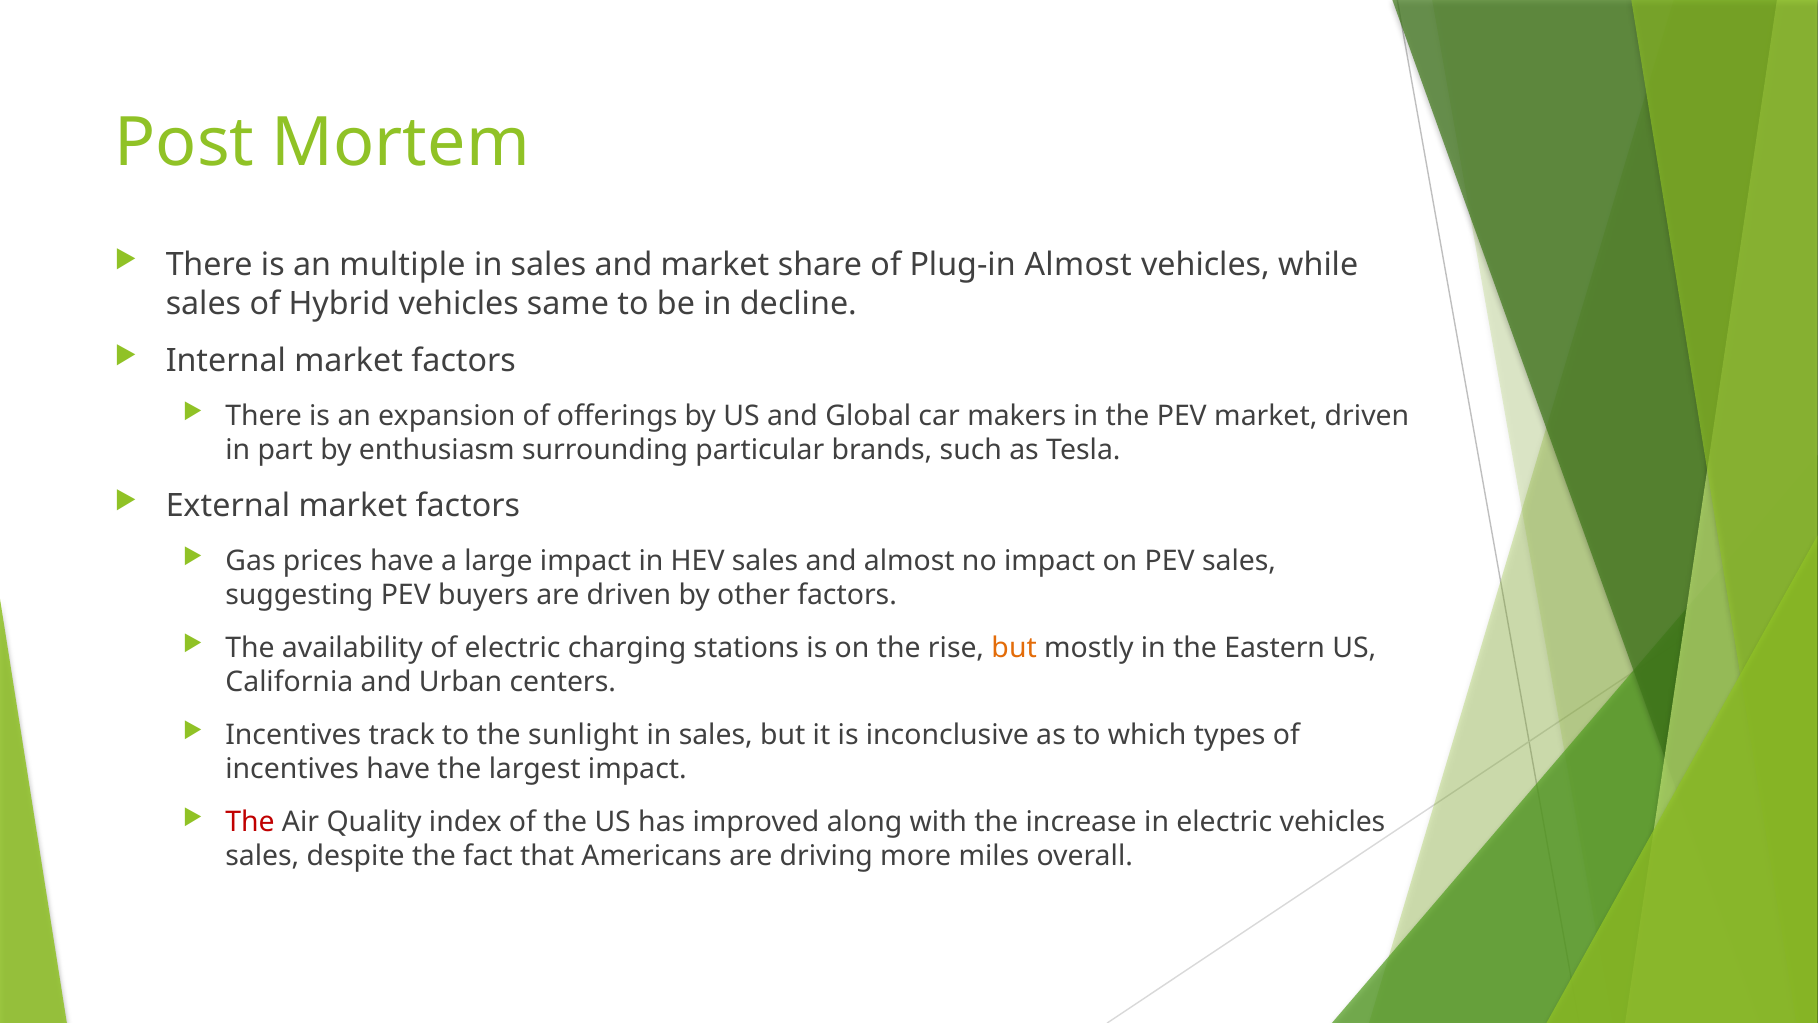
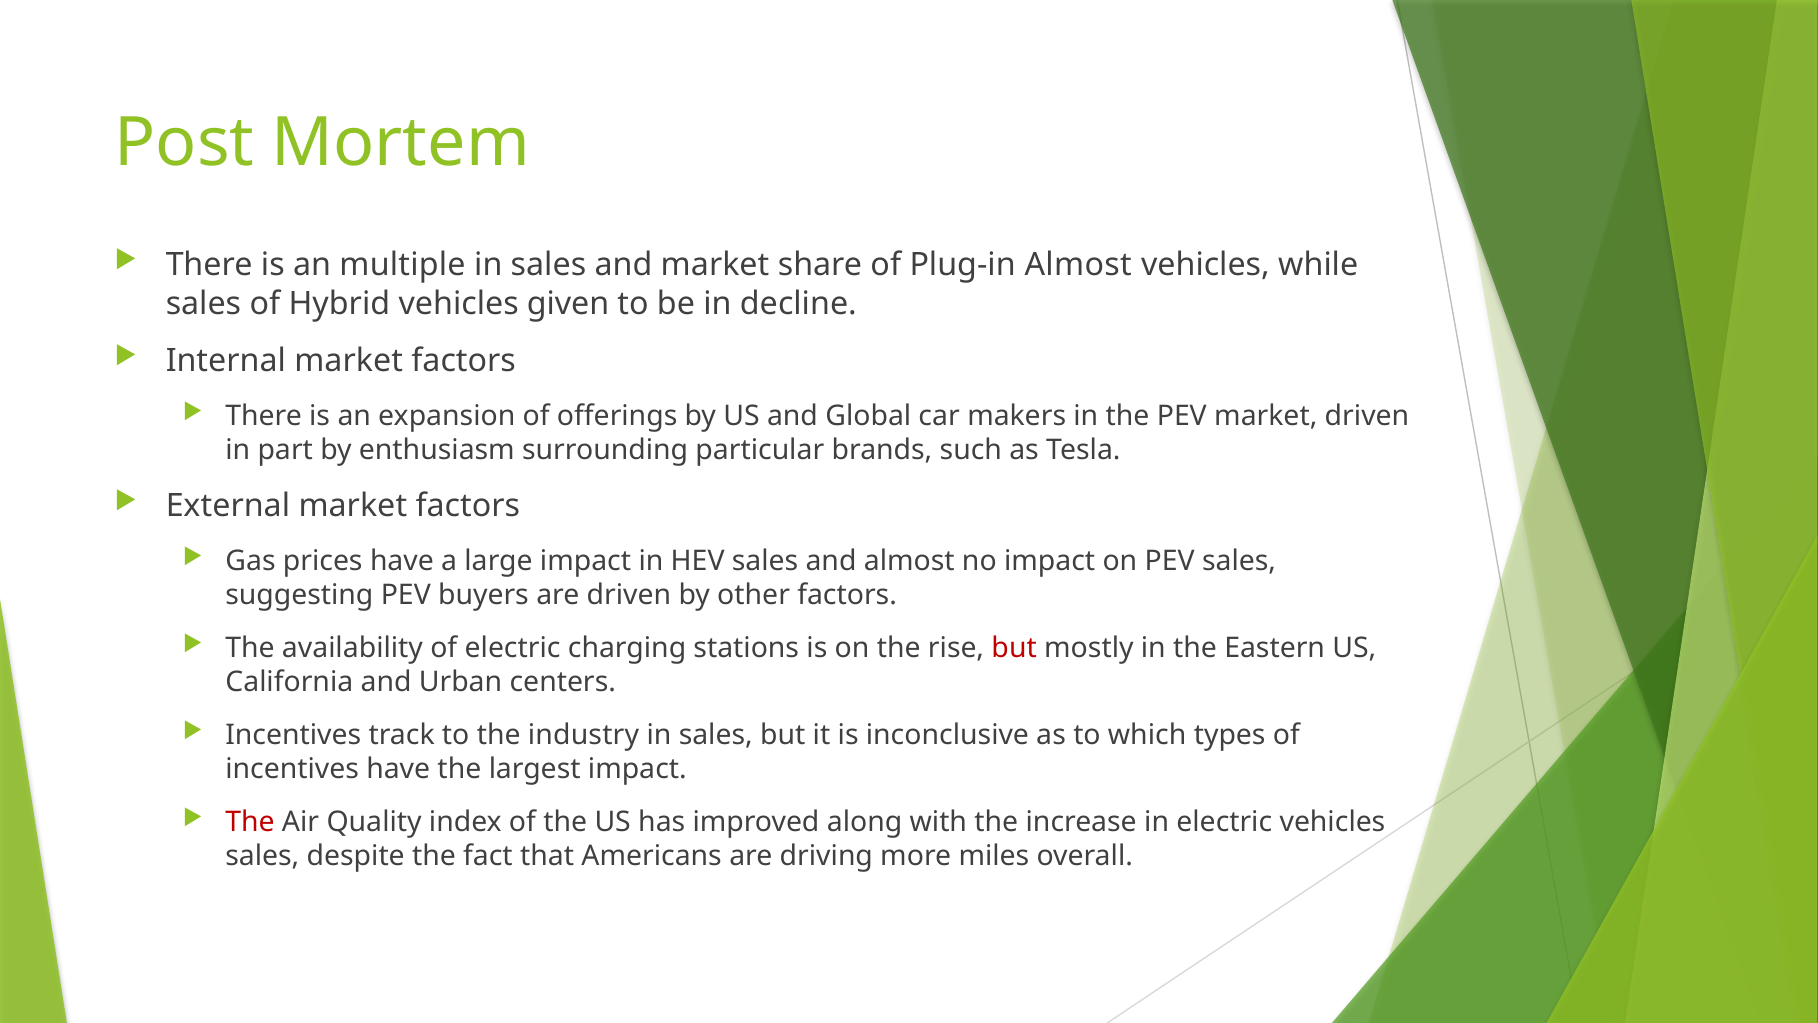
same: same -> given (568, 303)
but colour: orange -> red (1014, 648)
sunlight: sunlight -> industry (584, 735)
